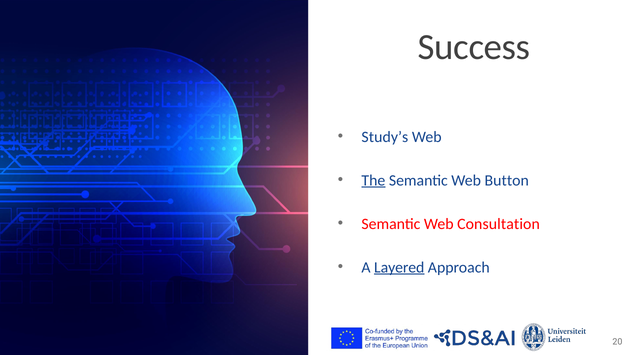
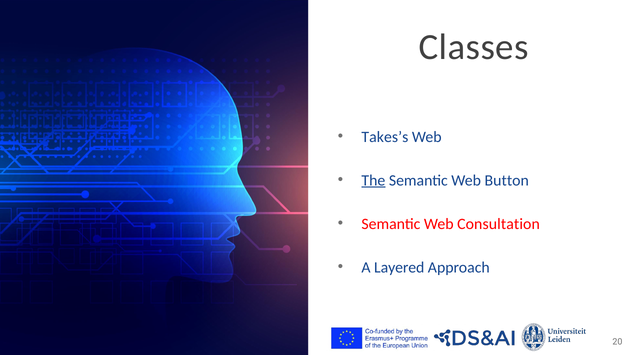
Success: Success -> Classes (474, 47)
Study’s: Study’s -> Takes’s (385, 137)
Layered underline: present -> none (399, 268)
